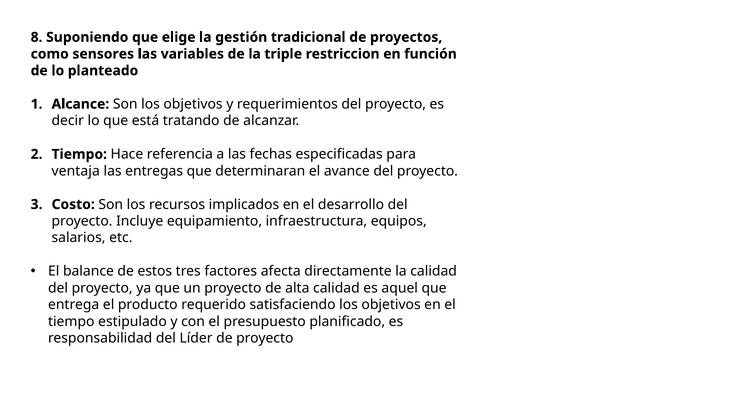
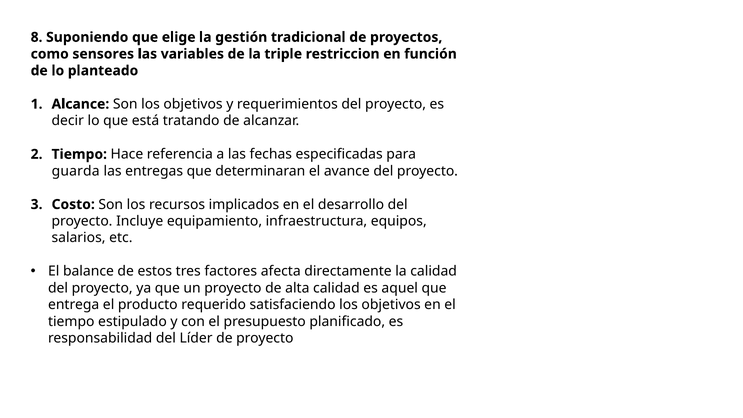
ventaja: ventaja -> guarda (76, 171)
